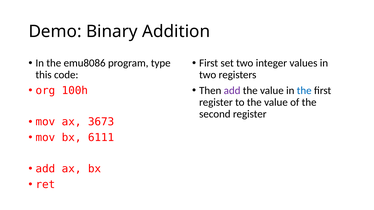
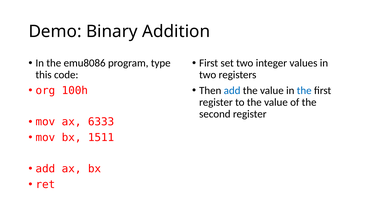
add colour: purple -> blue (232, 91)
3673: 3673 -> 6333 (101, 122)
6111: 6111 -> 1511 (101, 138)
